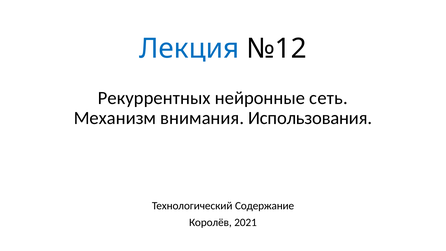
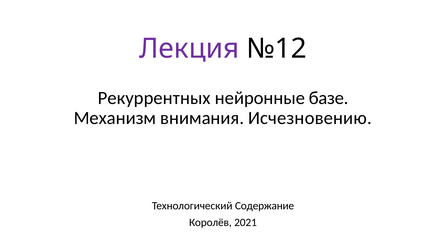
Лекция colour: blue -> purple (189, 49)
сеть: сеть -> базе (329, 98)
Использования: Использования -> Исчезновению (310, 118)
